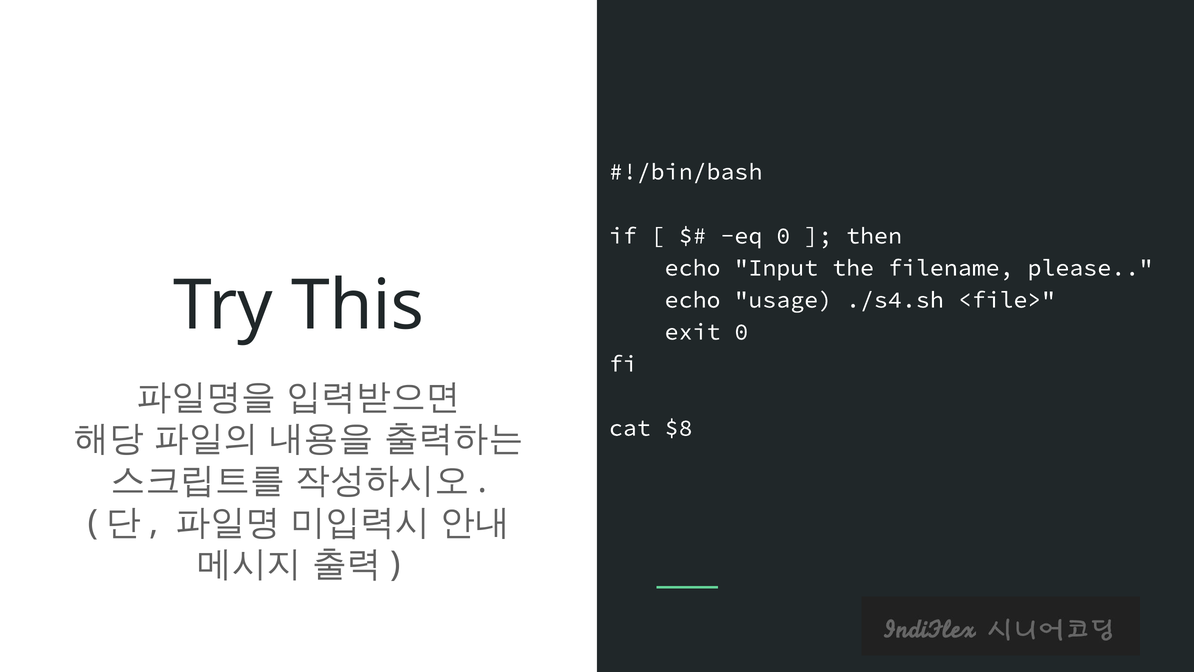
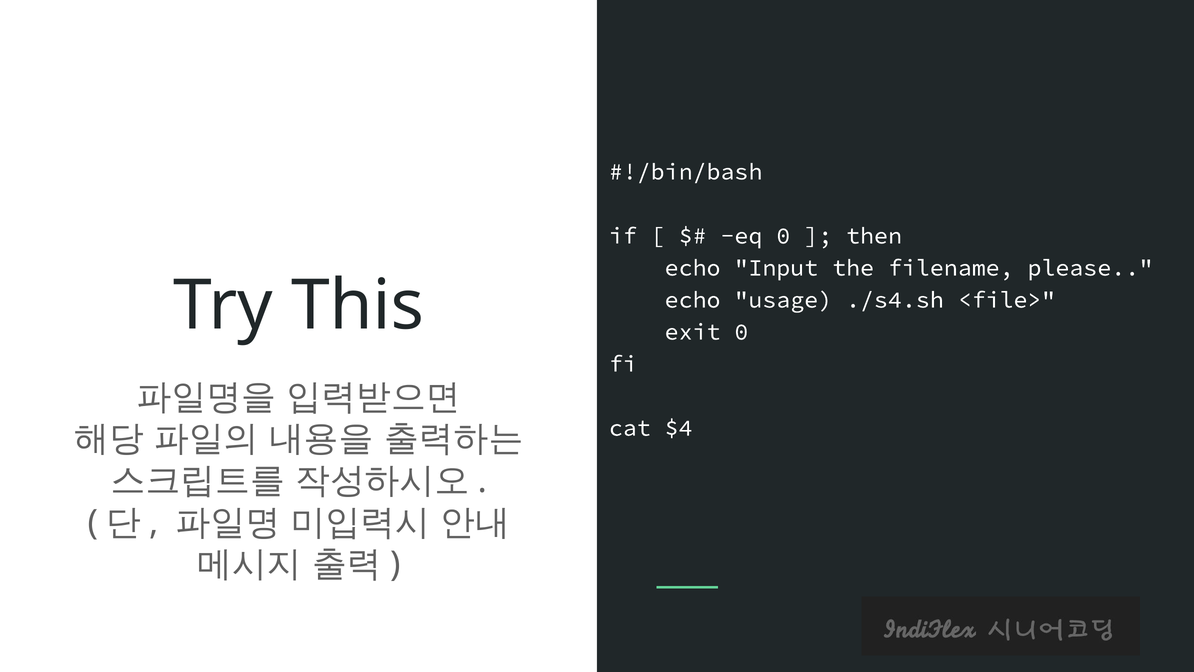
$8: $8 -> $4 (679, 428)
